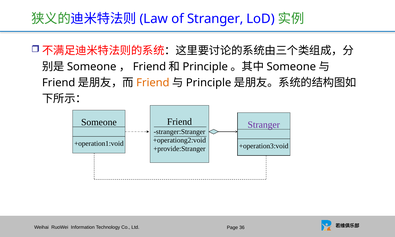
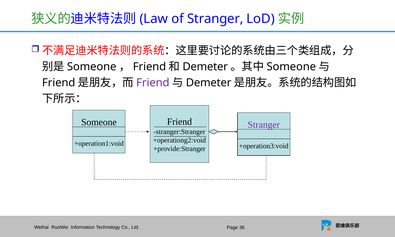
Principle: Principle -> Demeter (205, 67)
Friend colour: orange -> purple (153, 83)
Principle: Principle -> Demeter (209, 83)
